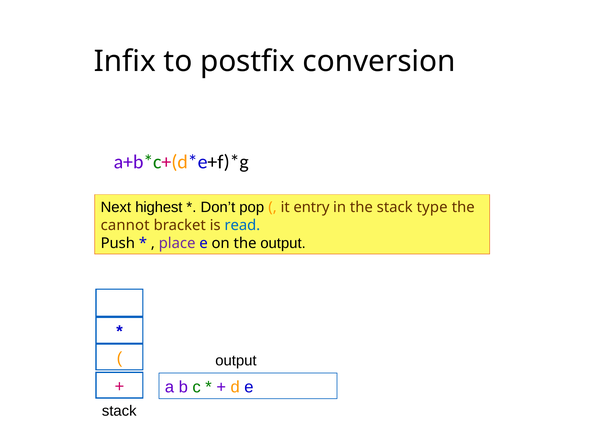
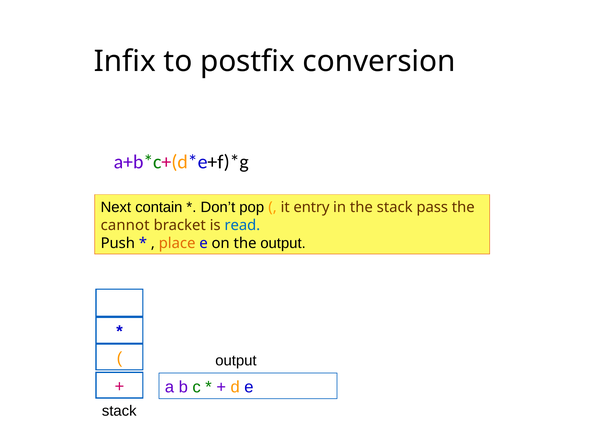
highest: highest -> contain (159, 207)
type: type -> pass (432, 207)
place colour: purple -> orange (177, 243)
